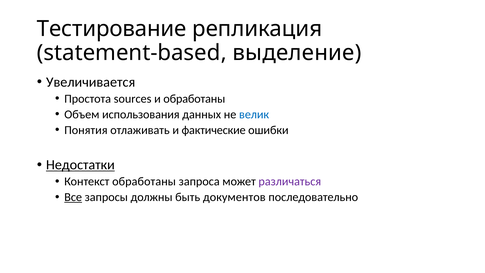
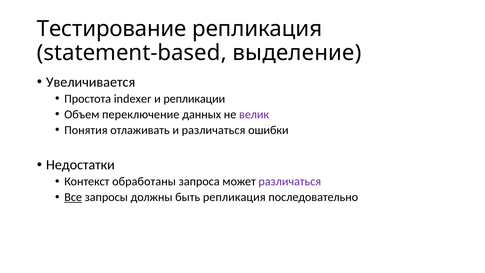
sources: sources -> indexer (133, 99)
и обработаны: обработаны -> репликации (194, 99)
использования: использования -> переключение (141, 114)
велик colour: blue -> purple (254, 114)
и фактические: фактические -> различаться (214, 130)
Недостатки underline: present -> none (80, 165)
быть документов: документов -> репликация (234, 197)
